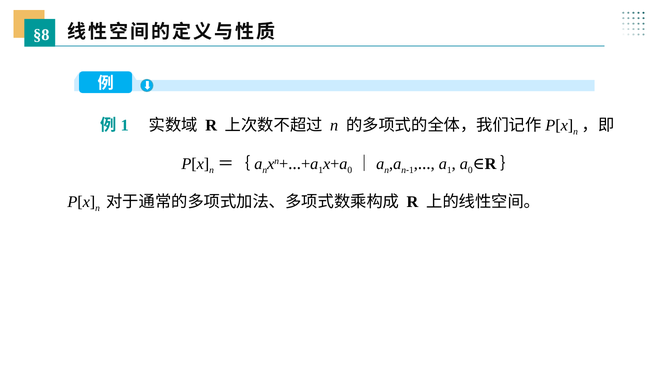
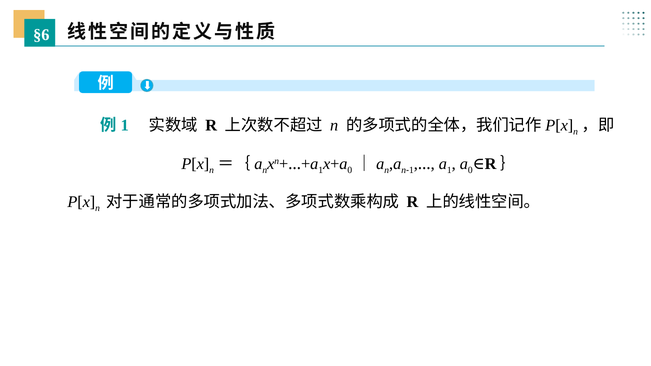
§8: §8 -> §6 (41, 35)
